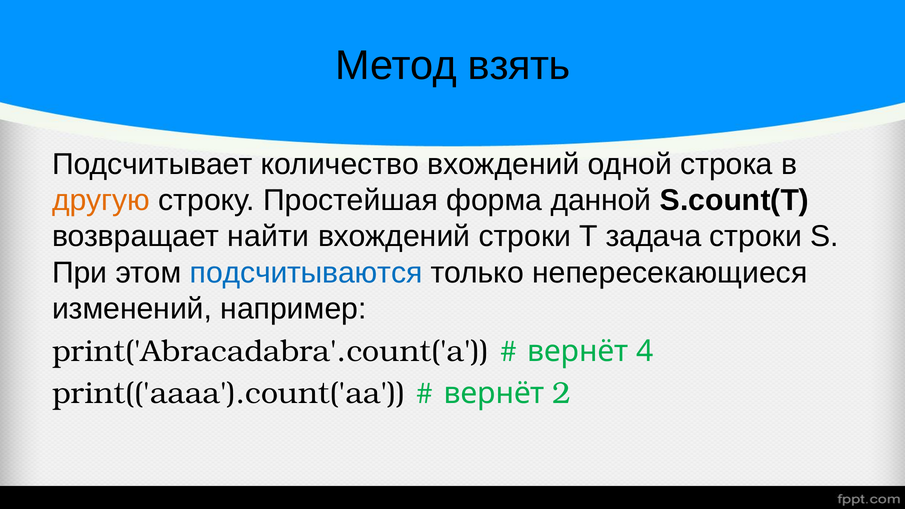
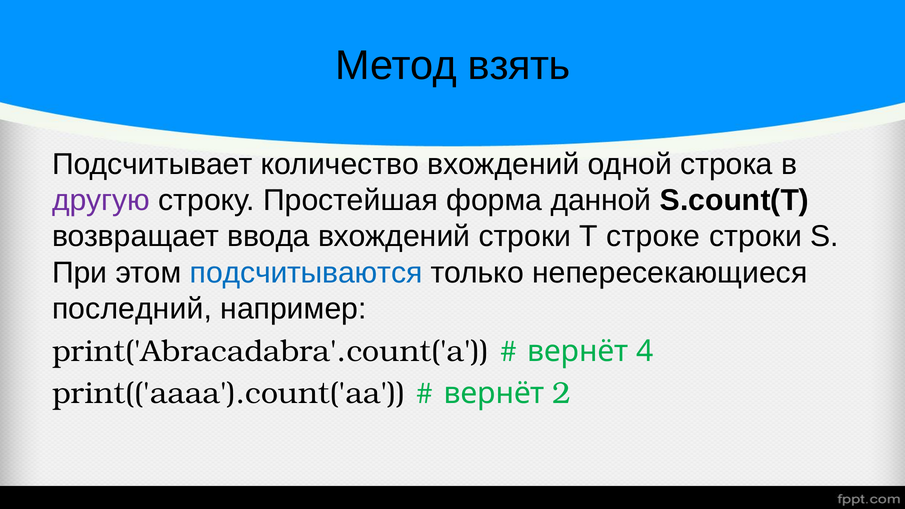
другую colour: orange -> purple (101, 200)
найти: найти -> ввода (268, 237)
задача: задача -> строке (653, 237)
изменений: изменений -> последний (132, 309)
